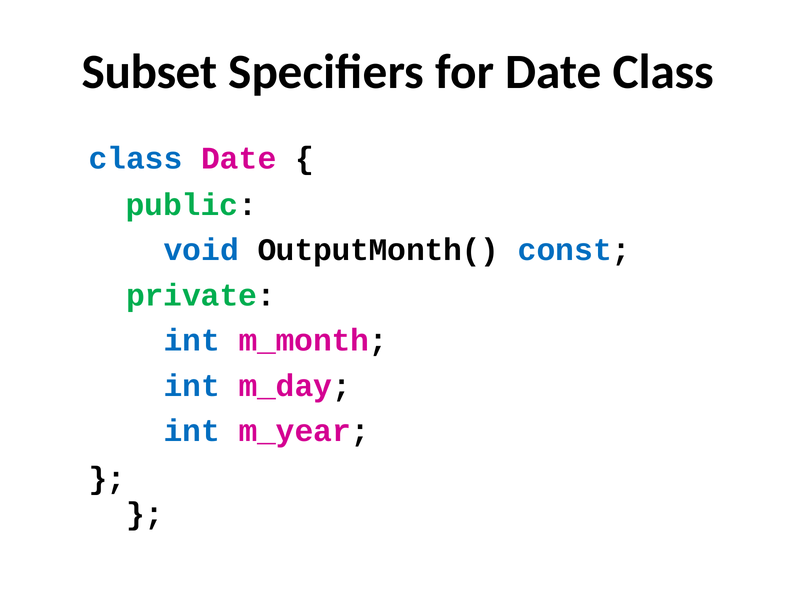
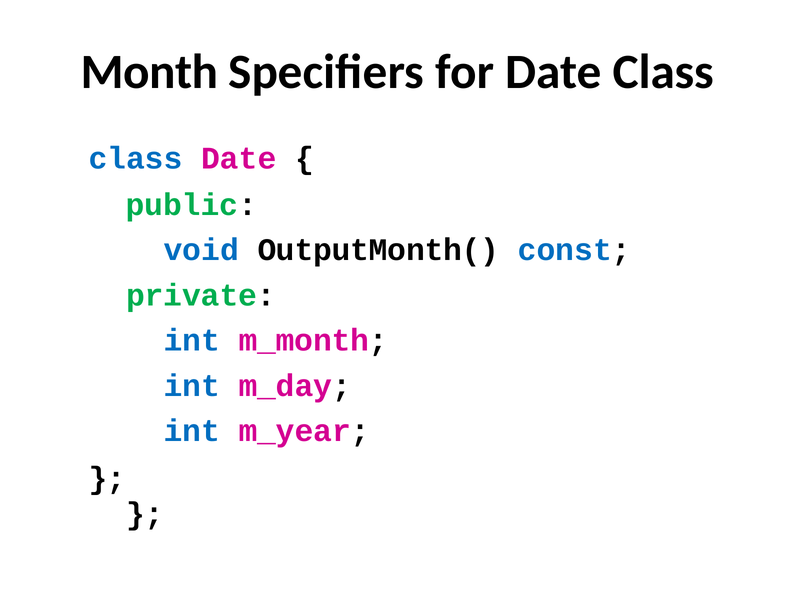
Subset: Subset -> Month (150, 72)
